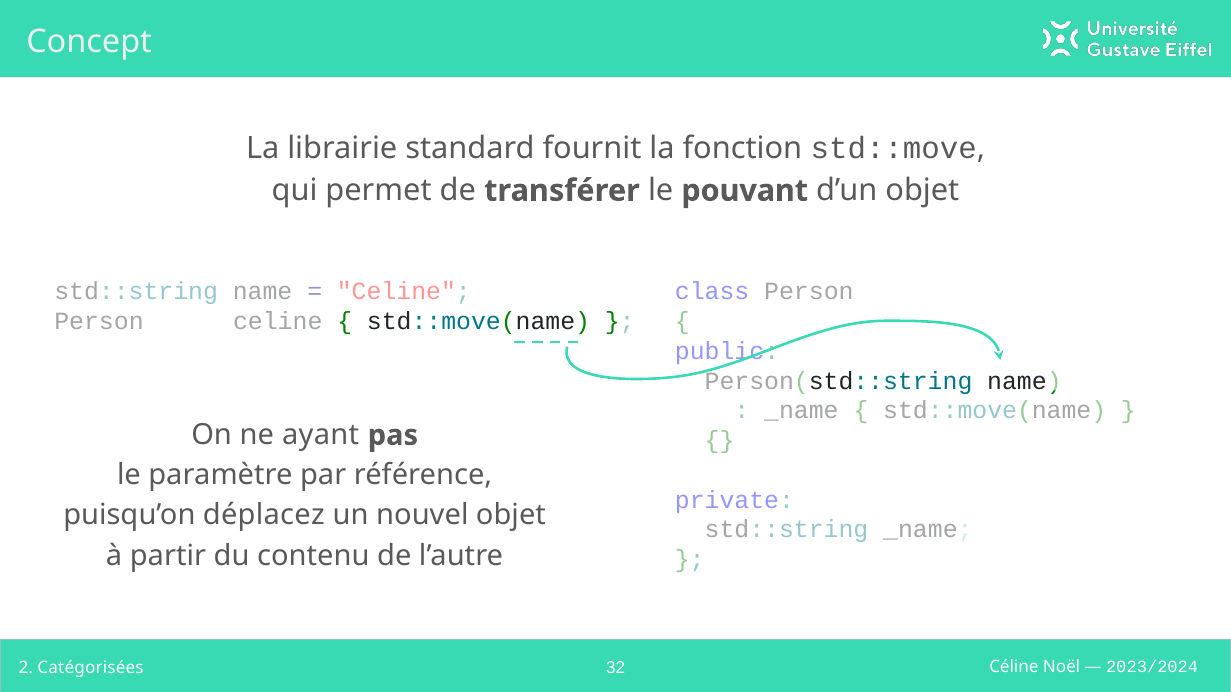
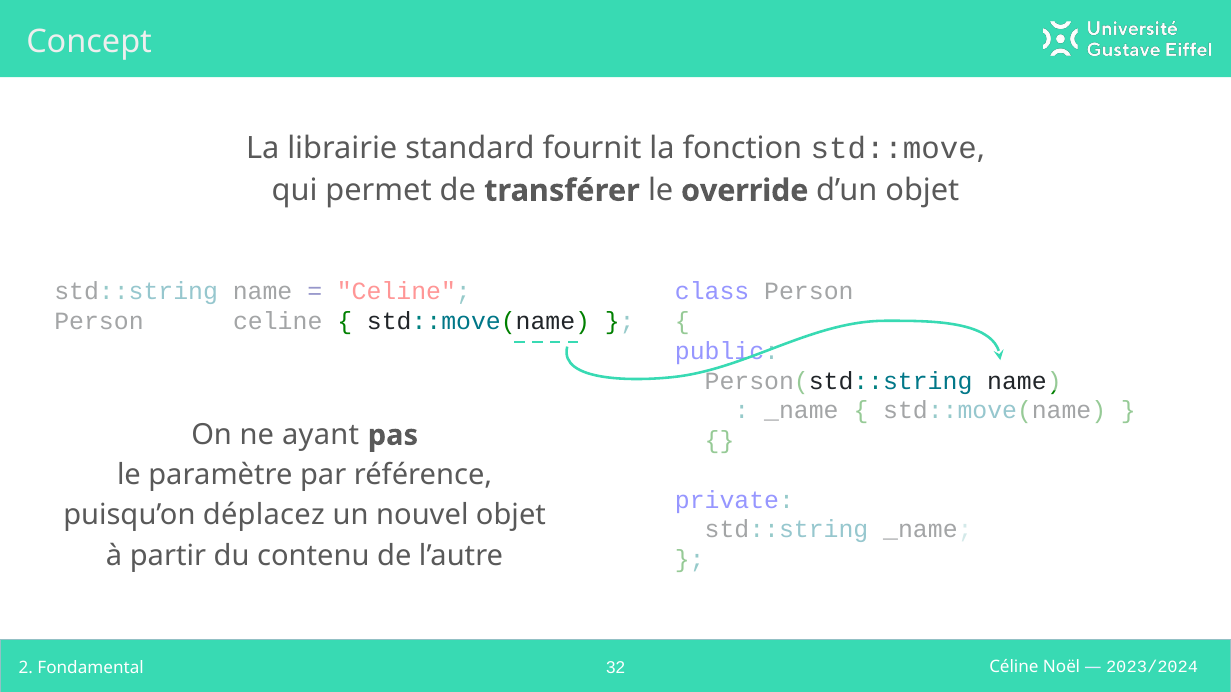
pouvant: pouvant -> override (745, 191)
Catégorisées: Catégorisées -> Fondamental (91, 668)
